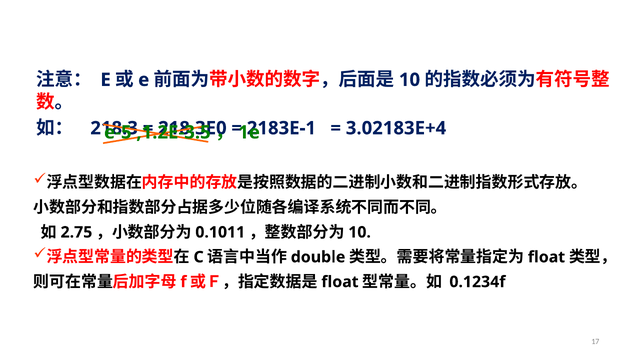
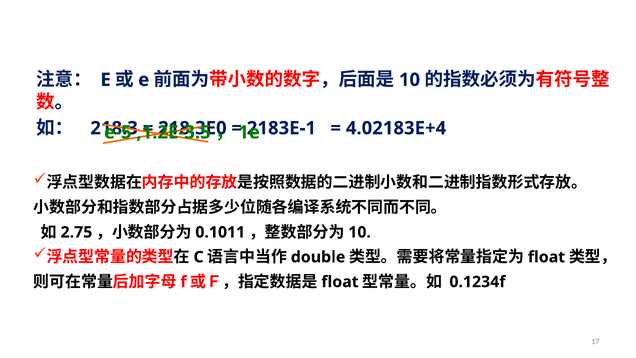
3.02183E+4: 3.02183E+4 -> 4.02183E+4 (396, 128)
